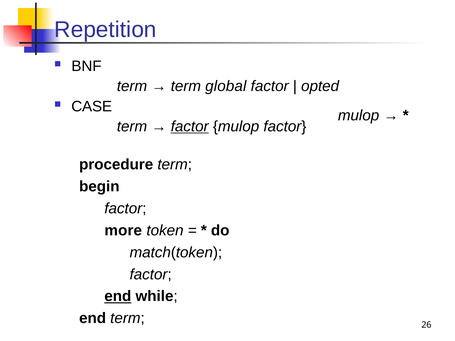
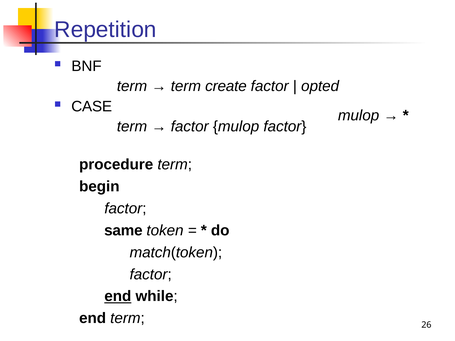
global: global -> create (226, 86)
factor underline: present -> none (190, 127)
more: more -> same (123, 231)
